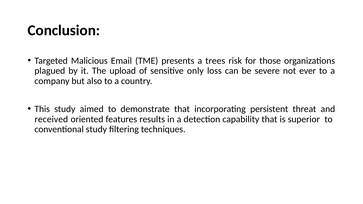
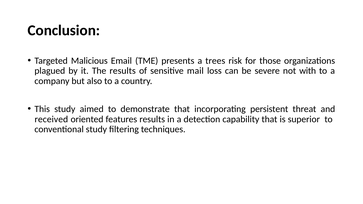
The upload: upload -> results (123, 71)
only: only -> mail (195, 71)
ever: ever -> with (308, 71)
